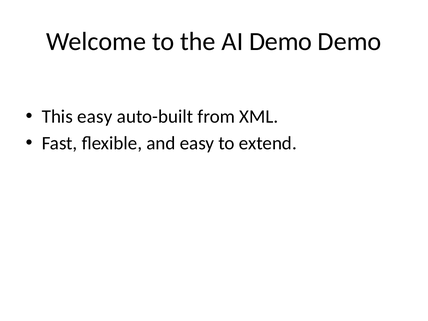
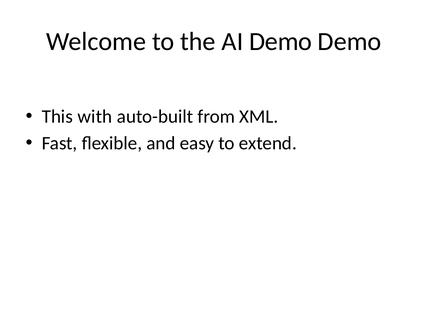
This easy: easy -> with (95, 116)
